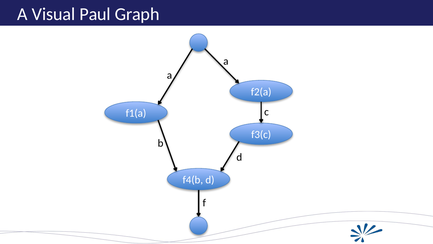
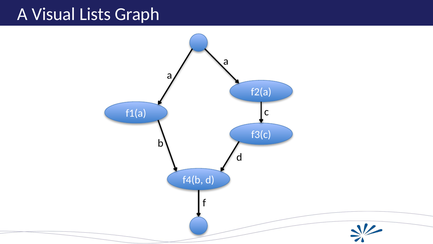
Paul: Paul -> Lists (95, 14)
